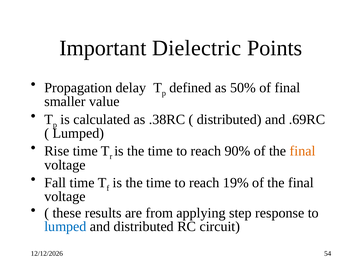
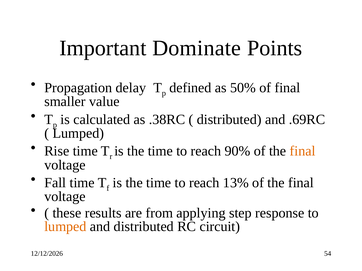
Dielectric: Dielectric -> Dominate (197, 48)
19%: 19% -> 13% (236, 183)
lumped colour: blue -> orange (65, 227)
